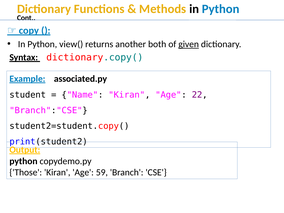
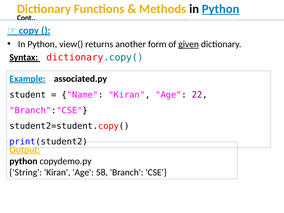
Python underline: none -> present (221, 9)
both: both -> form (157, 44)
Those: Those -> String (26, 172)
59: 59 -> 58 (102, 172)
